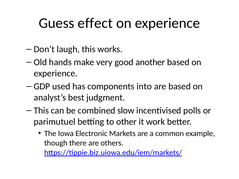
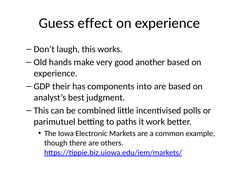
used: used -> their (61, 86)
slow: slow -> little (126, 111)
other: other -> paths (126, 122)
